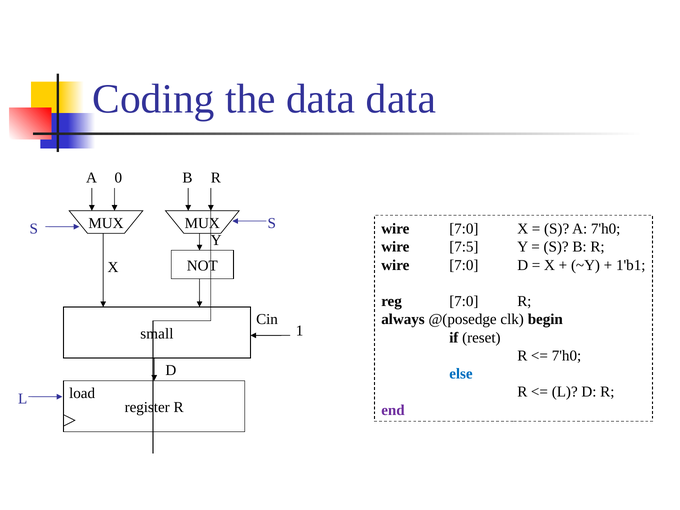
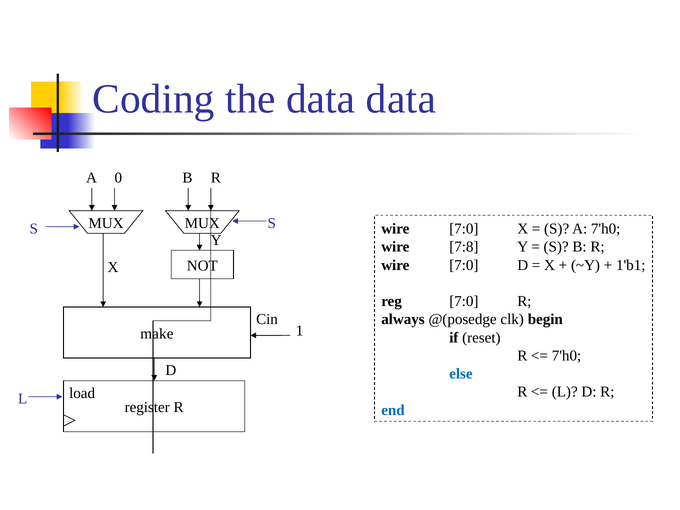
7:5: 7:5 -> 7:8 (464, 247)
small: small -> make (157, 334)
end colour: purple -> blue (393, 410)
